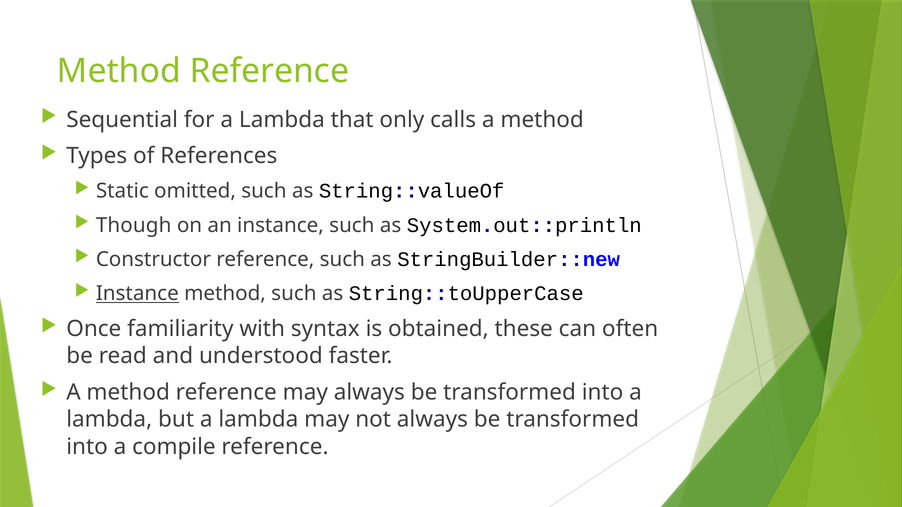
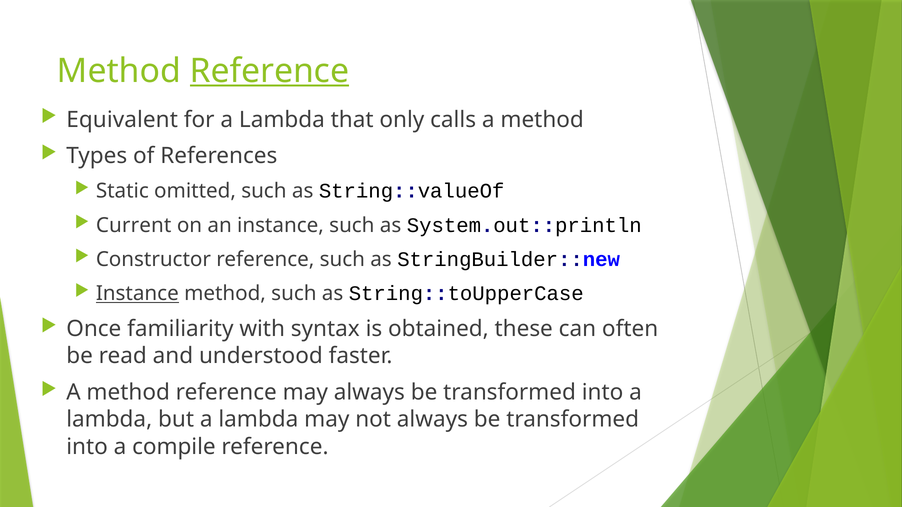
Reference underline: none -> present (269, 71)
Sequential: Sequential -> Equivalent (122, 120)
Though: Though -> Current (134, 225)
